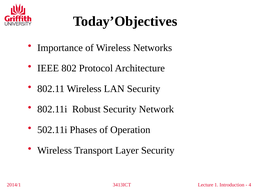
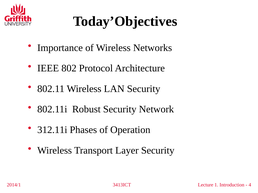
502.11i: 502.11i -> 312.11i (52, 130)
